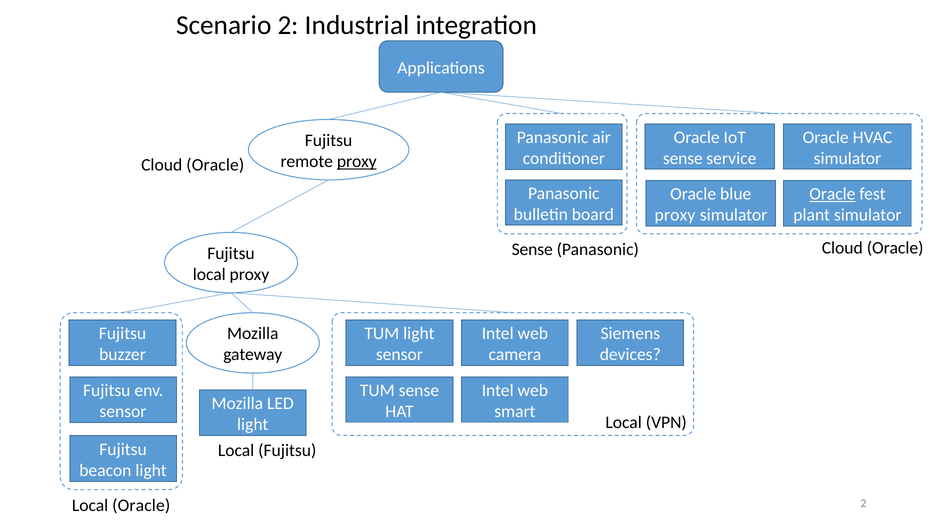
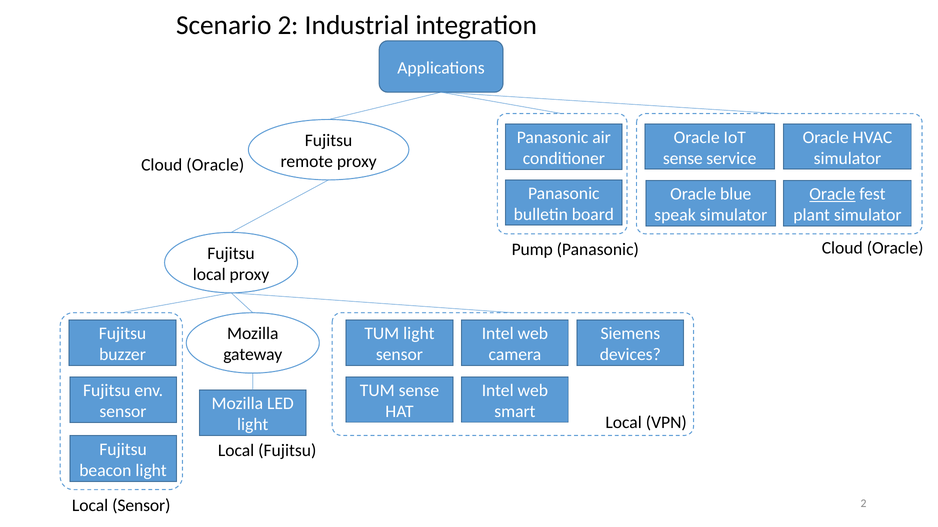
proxy underline: present -> none (357, 162)
proxy: proxy -> speak (675, 215)
Sense: Sense -> Pump (532, 250)
Local Oracle: Oracle -> Sensor (141, 506)
